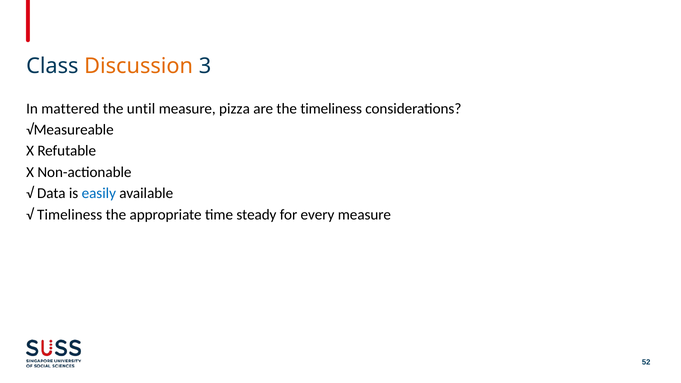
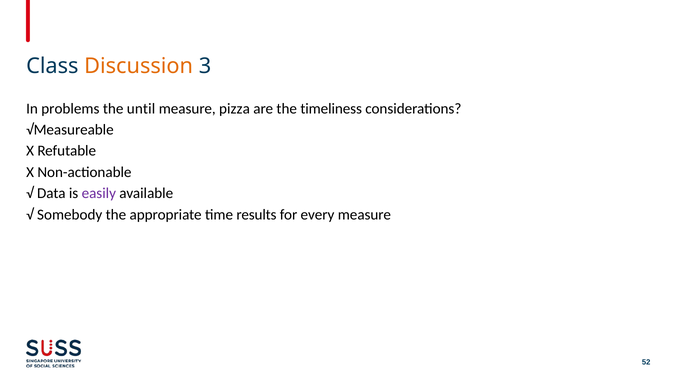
mattered: mattered -> problems (70, 109)
easily colour: blue -> purple (99, 193)
Timeliness: Timeliness -> Somebody (70, 215)
steady: steady -> results (256, 215)
